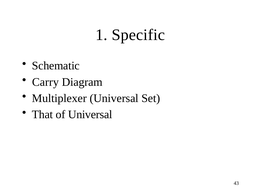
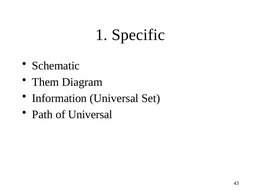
Carry: Carry -> Them (45, 82)
Multiplexer: Multiplexer -> Information (59, 98)
That: That -> Path (42, 114)
